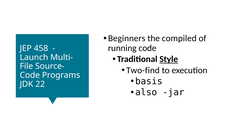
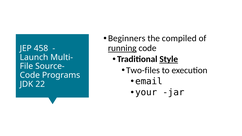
running underline: none -> present (122, 48)
Two-find: Two-find -> Two-files (143, 70)
basis: basis -> email (149, 81)
also: also -> your (146, 92)
